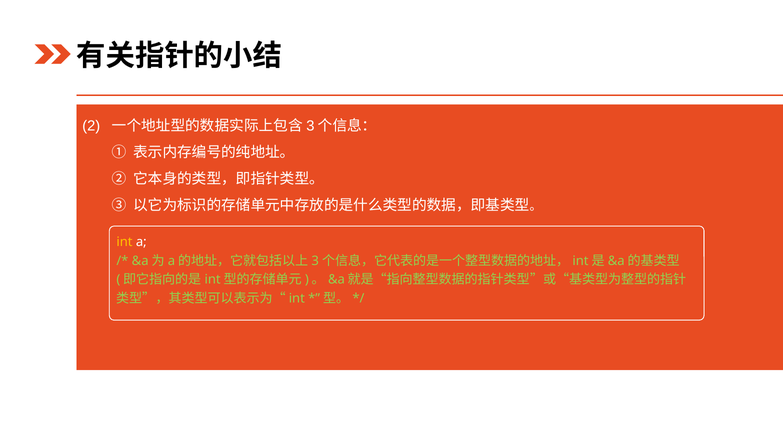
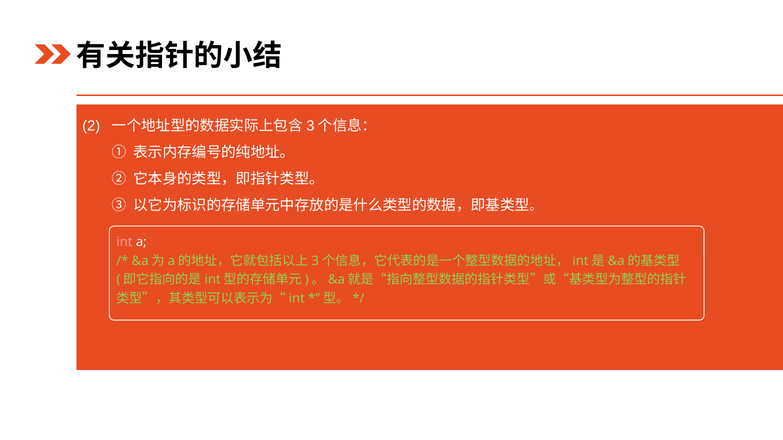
int colour: yellow -> pink (124, 242)
